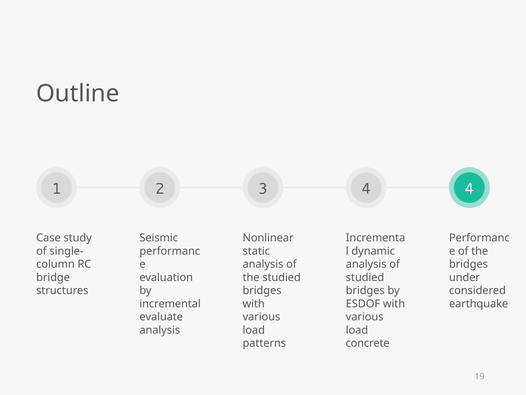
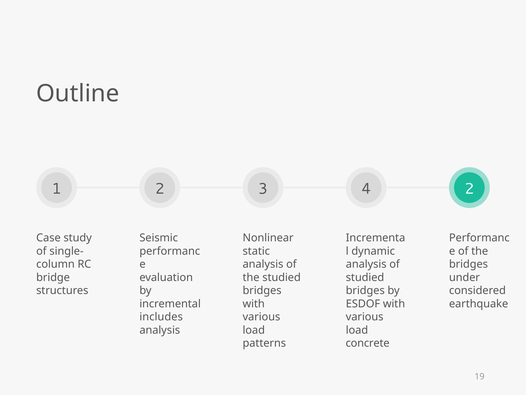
4 4: 4 -> 2 (469, 188)
evaluate: evaluate -> includes (161, 317)
